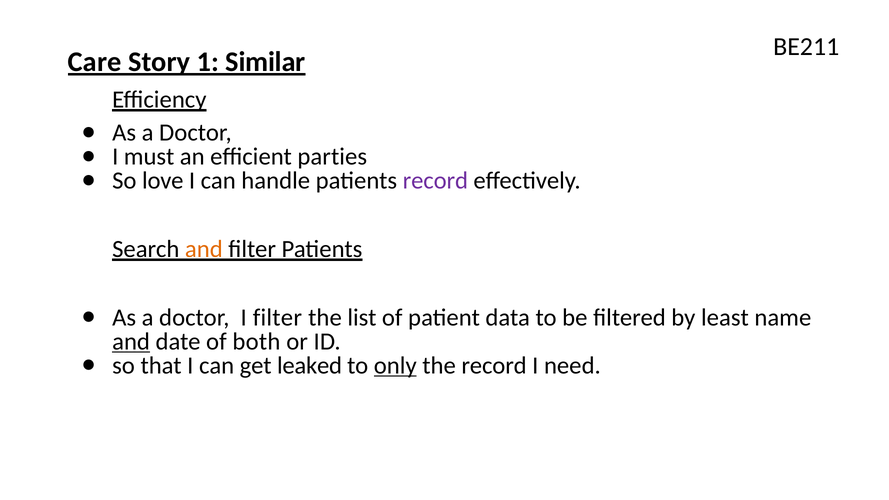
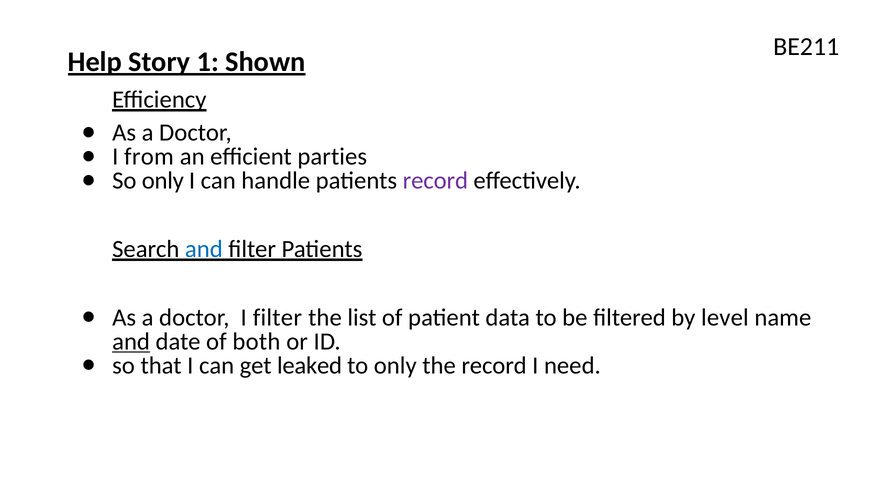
Care: Care -> Help (95, 62)
Similar: Similar -> Shown (265, 62)
must: must -> from (149, 157)
So love: love -> only (163, 181)
and colour: orange -> blue (204, 249)
least: least -> level (725, 317)
only underline: present -> none (395, 365)
